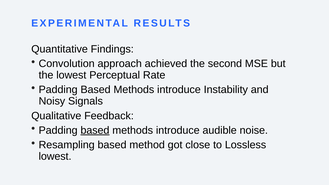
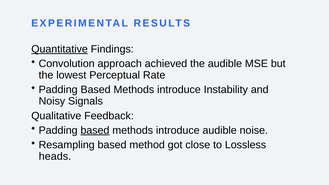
Quantitative underline: none -> present (60, 49)
the second: second -> audible (225, 64)
lowest: lowest -> heads (55, 156)
